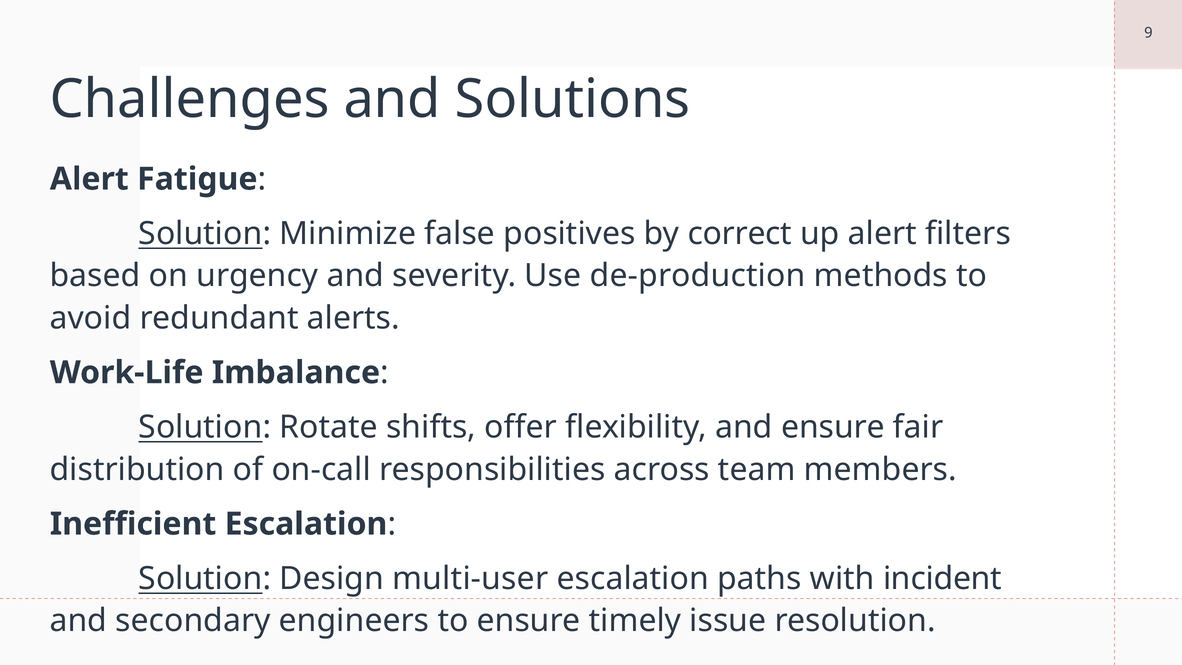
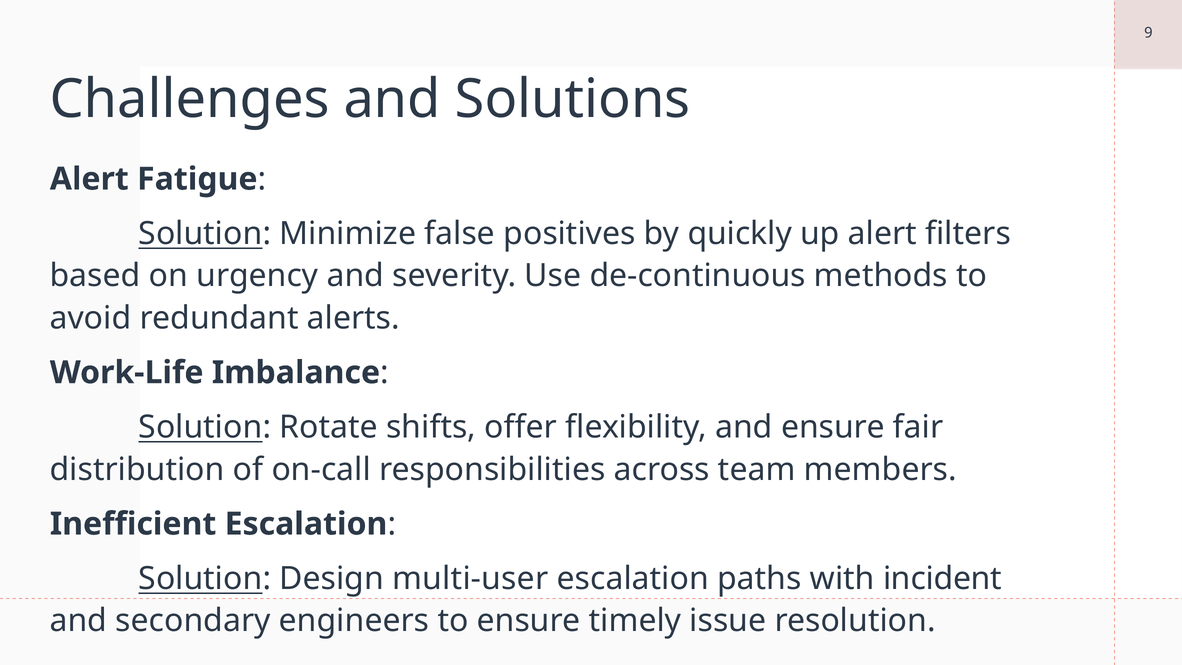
correct: correct -> quickly (740, 234)
de-production: de-production -> de-continuous (698, 276)
